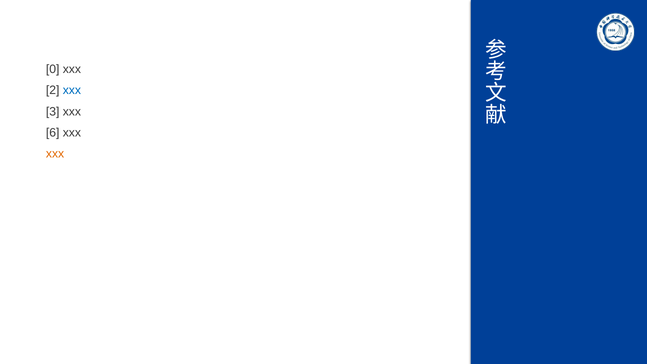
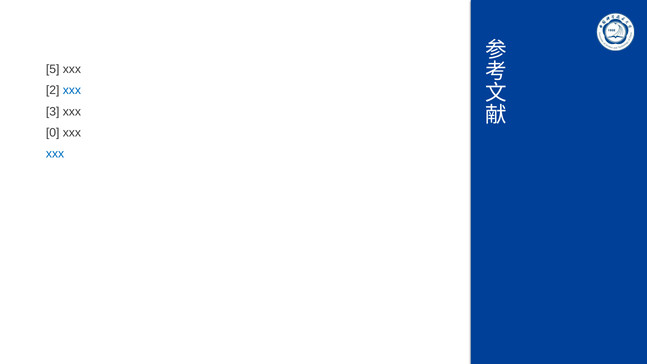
0: 0 -> 5 (53, 69)
6: 6 -> 0 (53, 133)
xxx colour: orange -> blue (55, 154)
